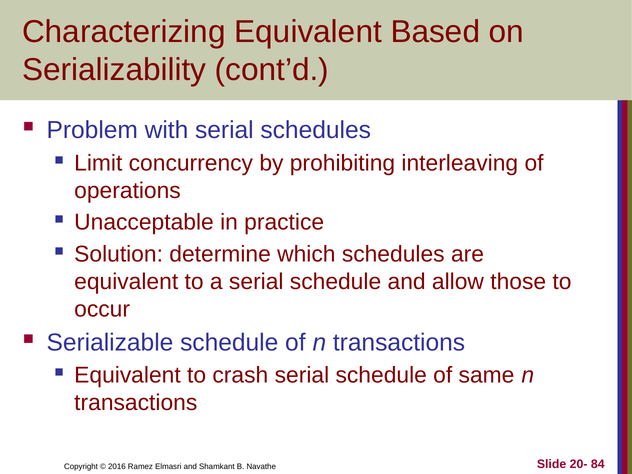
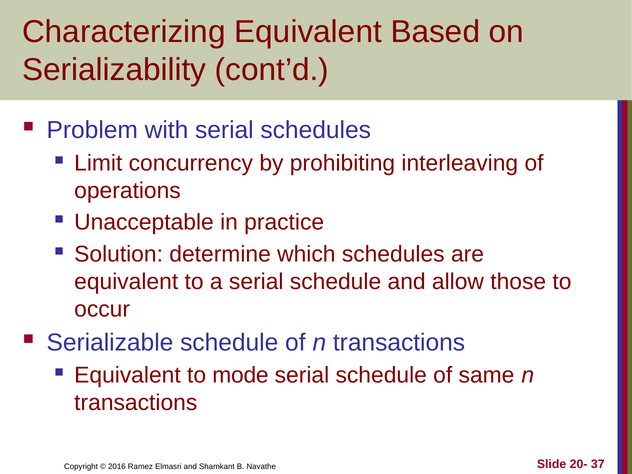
crash: crash -> mode (240, 375)
84: 84 -> 37 (598, 464)
